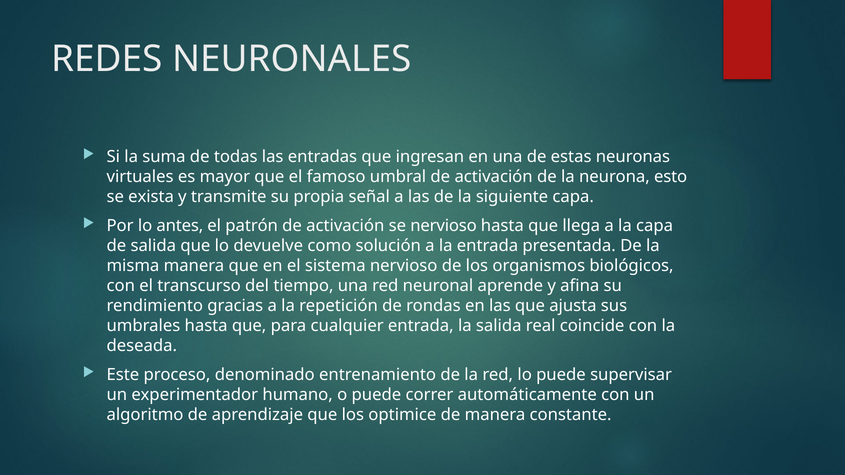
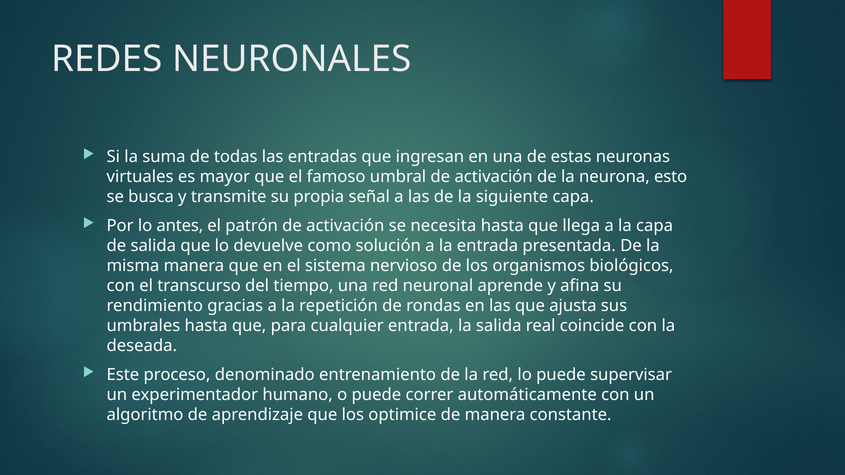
exista: exista -> busca (151, 197)
se nervioso: nervioso -> necesita (443, 226)
